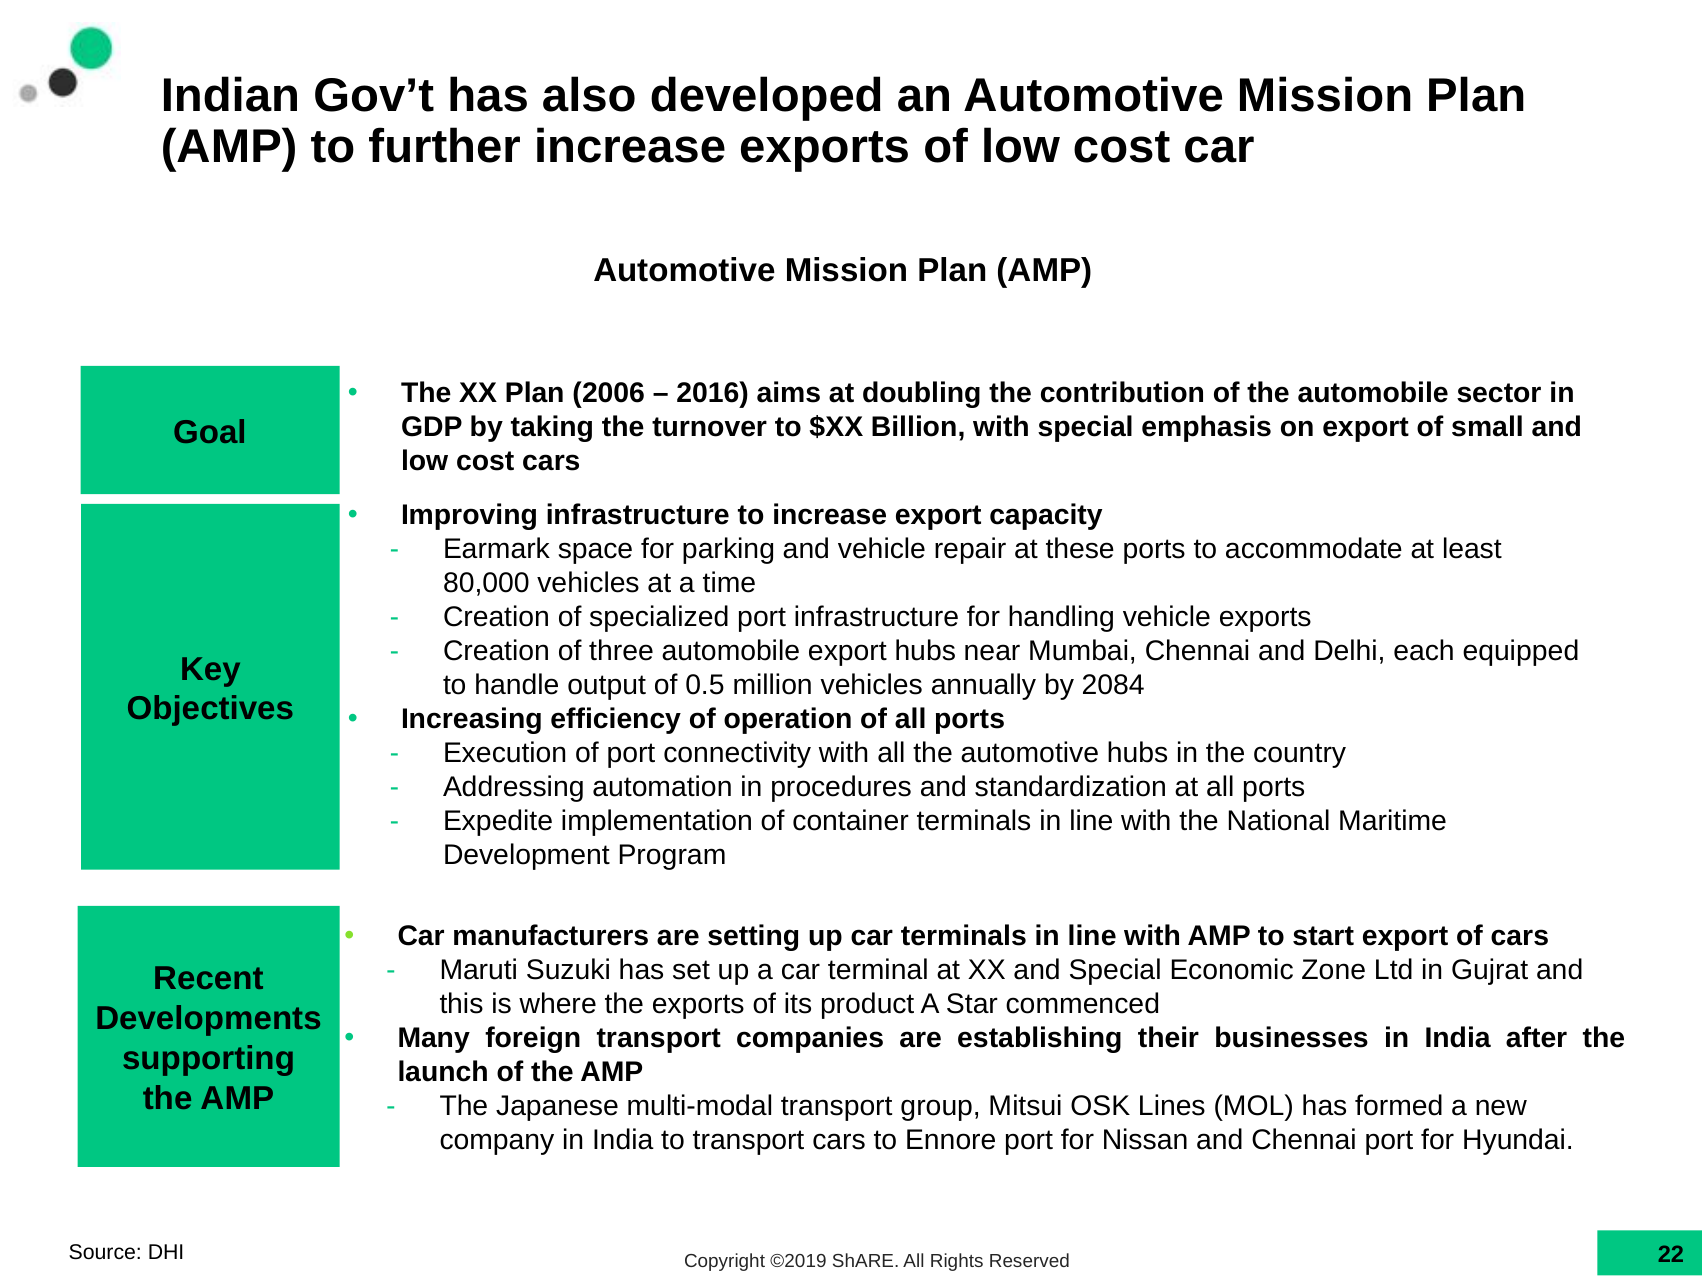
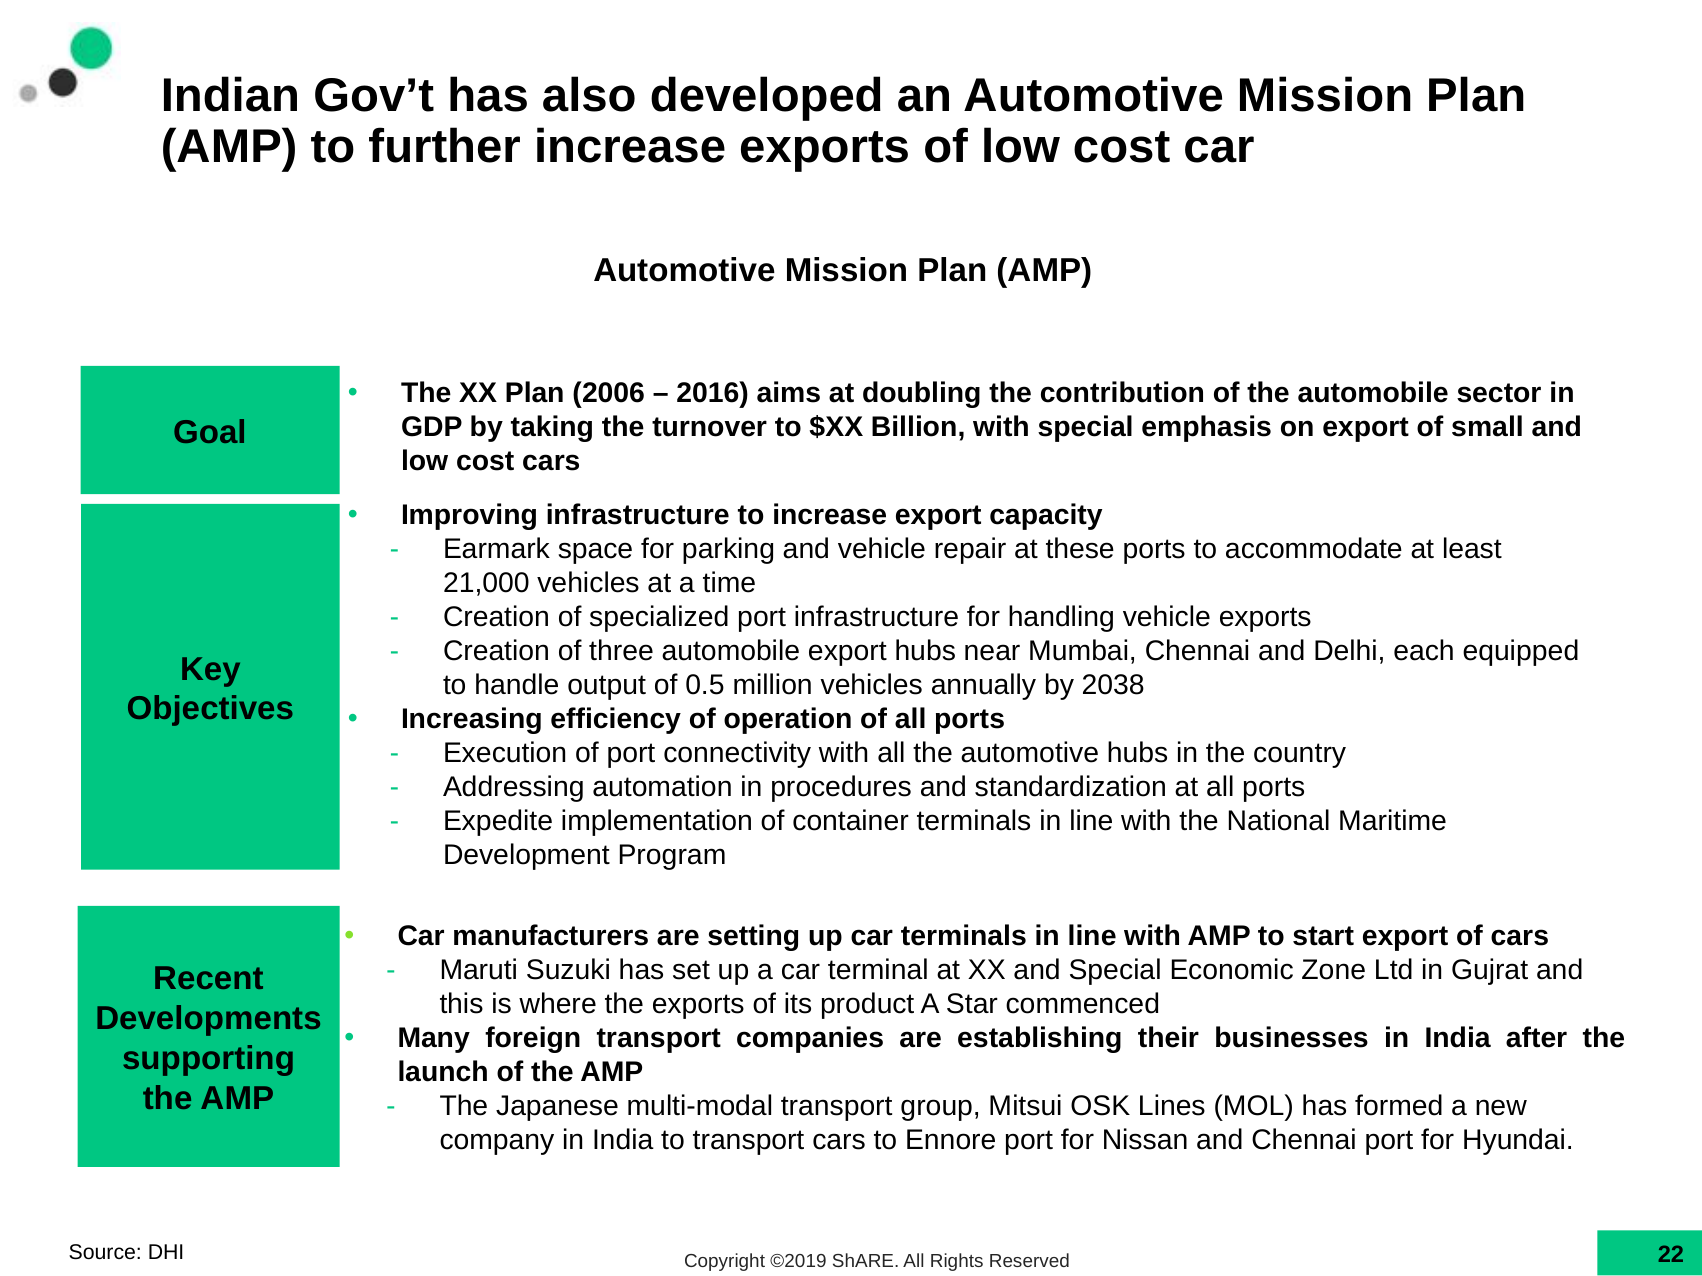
80,000: 80,000 -> 21,000 (486, 584)
2084: 2084 -> 2038 (1113, 686)
